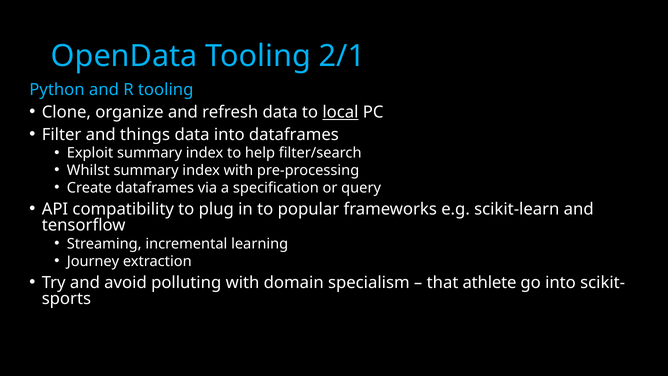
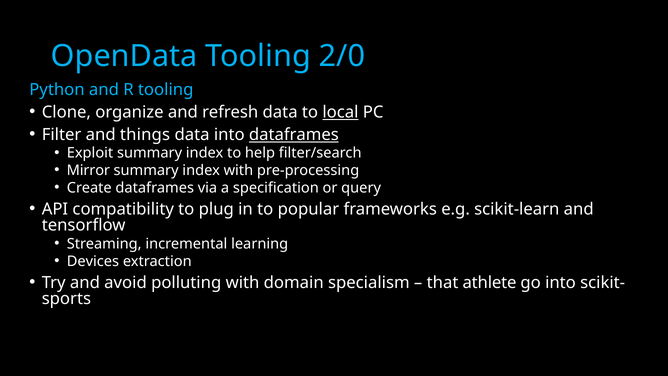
2/1: 2/1 -> 2/0 (342, 56)
dataframes underline: none -> present (294, 135)
Whilst: Whilst -> Mirror (88, 170)
Journey: Journey -> Devices (93, 261)
